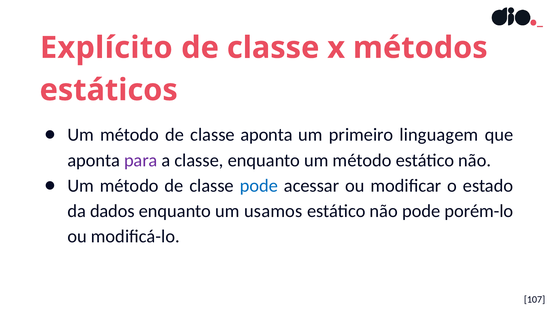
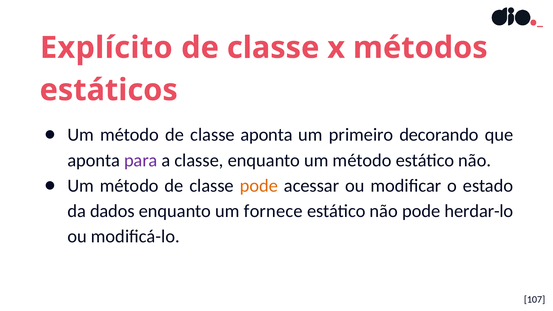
linguagem: linguagem -> decorando (439, 135)
pode colour: blue -> orange (259, 186)
usamos: usamos -> fornece (273, 211)
porém-lo: porém-lo -> herdar-lo (479, 211)
